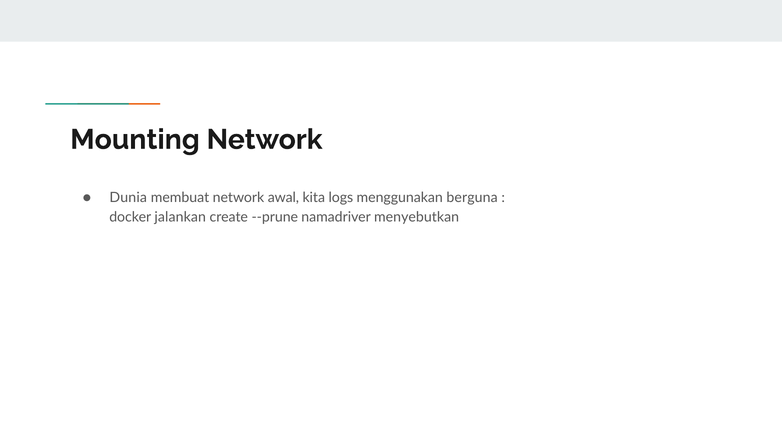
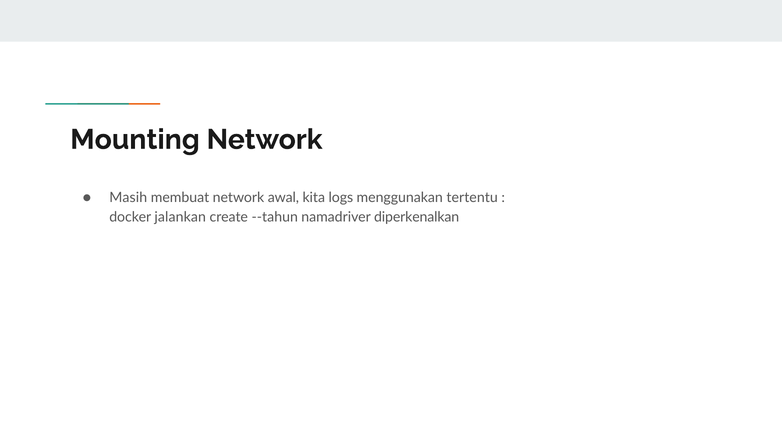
Dunia: Dunia -> Masih (128, 198)
berguna: berguna -> tertentu (472, 198)
--prune: --prune -> --tahun (275, 217)
menyebutkan: menyebutkan -> diperkenalkan (417, 217)
